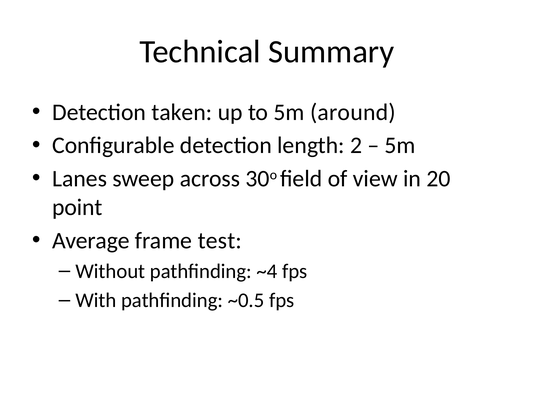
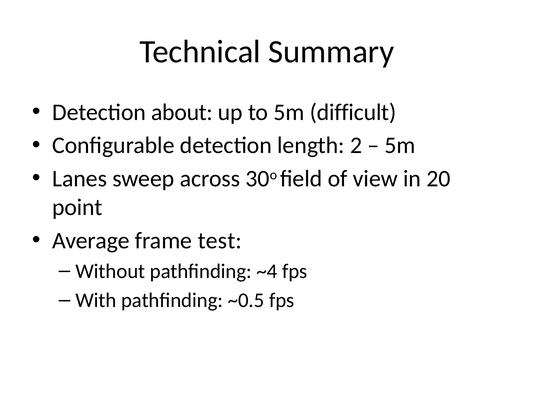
taken: taken -> about (182, 112)
around: around -> difficult (353, 112)
